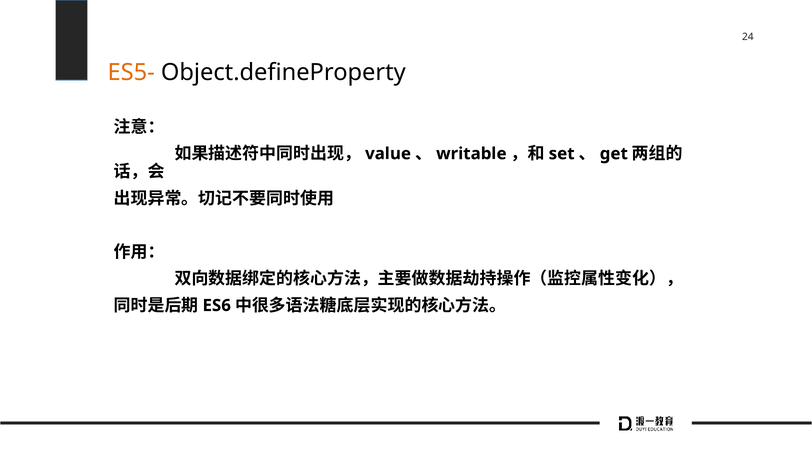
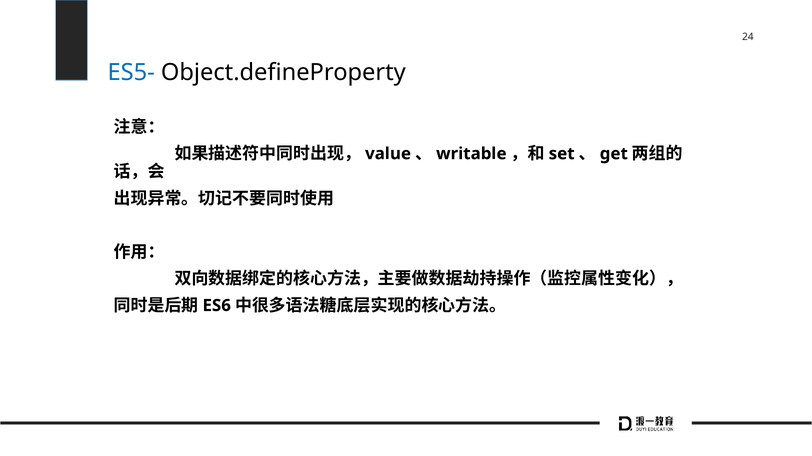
ES5- colour: orange -> blue (131, 73)
